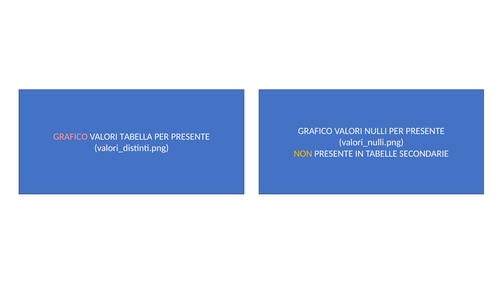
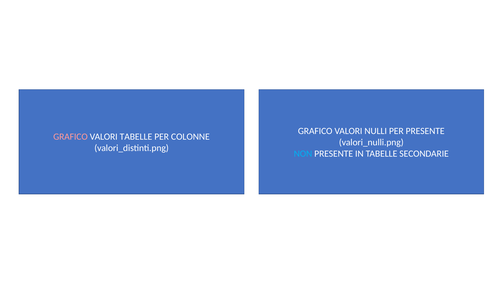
VALORI TABELLA: TABELLA -> TABELLE (136, 137)
PRESENTE: PRESENTE -> COLONNE (190, 137)
NON colour: yellow -> light blue (303, 154)
